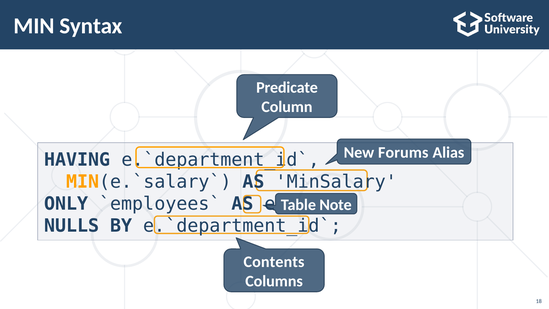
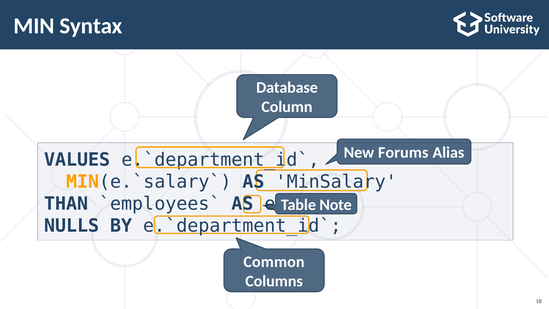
Predicate: Predicate -> Database (287, 87)
HAVING: HAVING -> VALUES (77, 160)
ONLY: ONLY -> THAN (66, 204)
Contents: Contents -> Common (274, 262)
